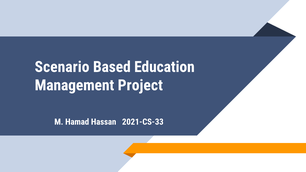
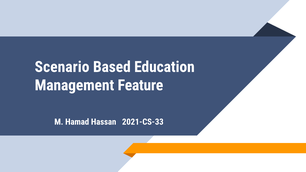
Project: Project -> Feature (140, 85)
